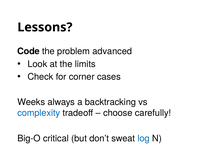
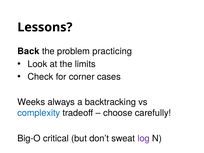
Code: Code -> Back (28, 51)
advanced: advanced -> practicing (112, 51)
log colour: blue -> purple (144, 138)
